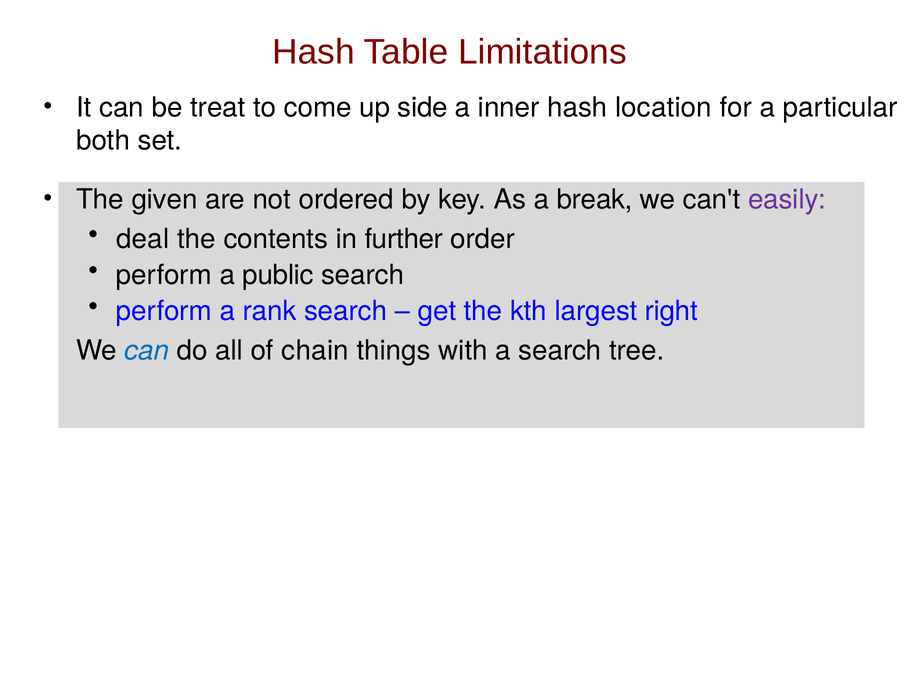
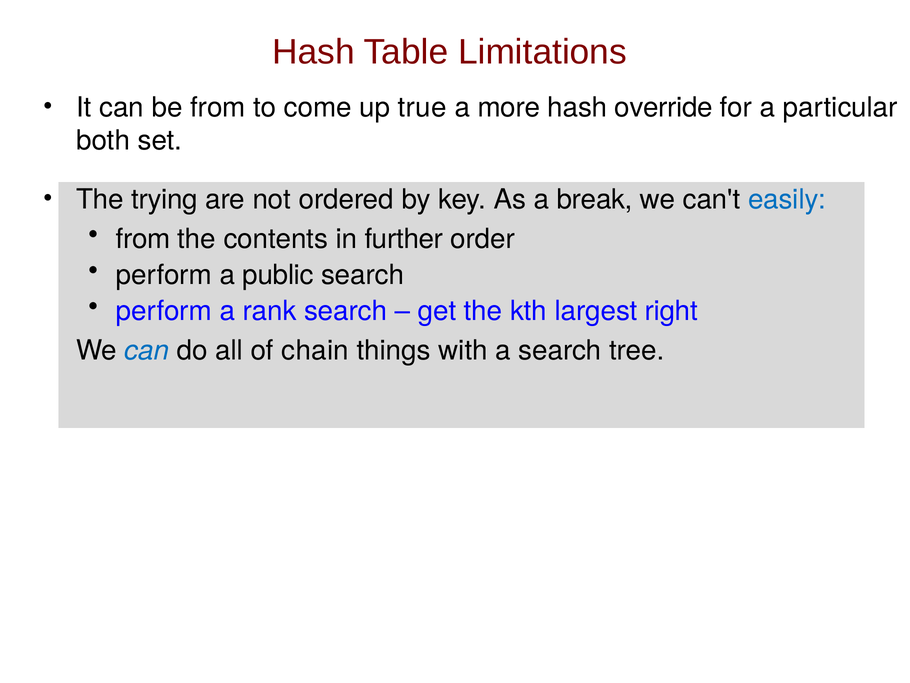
be treat: treat -> from (218, 107)
side: side -> true (422, 107)
inner: inner -> more (509, 107)
location: location -> override (664, 107)
given: given -> trying (165, 199)
easily colour: purple -> blue (787, 199)
deal: deal -> from (143, 239)
